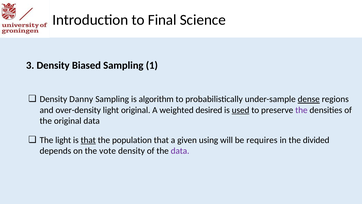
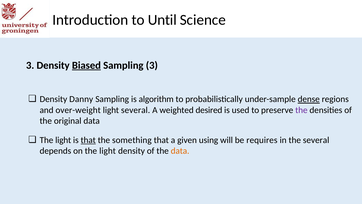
Final: Final -> Until (162, 20)
Biased underline: none -> present (86, 65)
Sampling 1: 1 -> 3 (152, 65)
over-density: over-density -> over-weight (78, 110)
light original: original -> several (136, 110)
used underline: present -> none (241, 110)
population: population -> something (132, 140)
the divided: divided -> several (316, 140)
on the vote: vote -> light (108, 151)
data colour: purple -> orange (180, 151)
